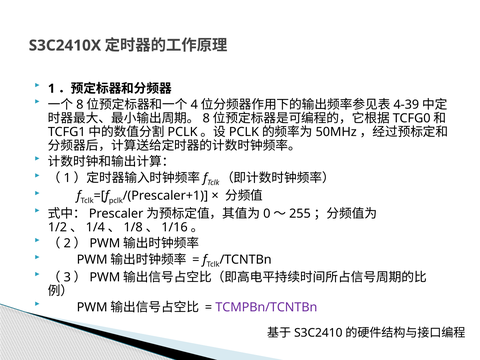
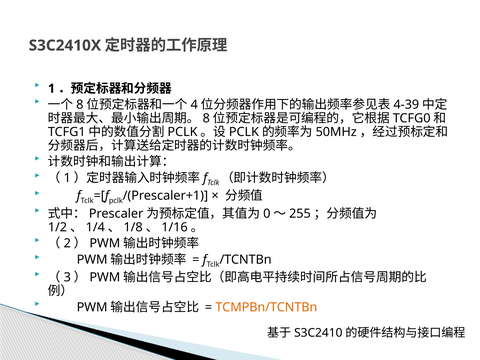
TCMPBn/TCNTBn colour: purple -> orange (266, 307)
